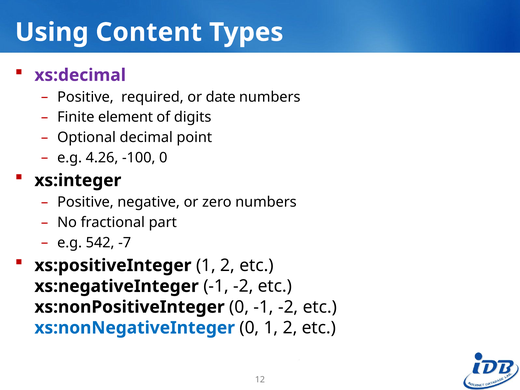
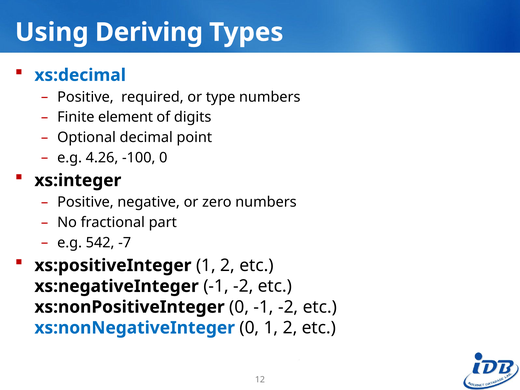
Content: Content -> Deriving (149, 32)
xs:decimal colour: purple -> blue (80, 75)
date: date -> type (221, 97)
